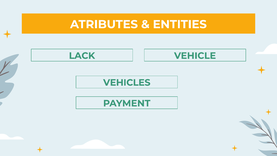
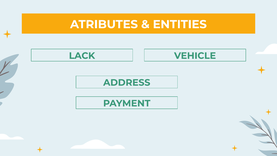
VEHICLES: VEHICLES -> ADDRESS (127, 83)
